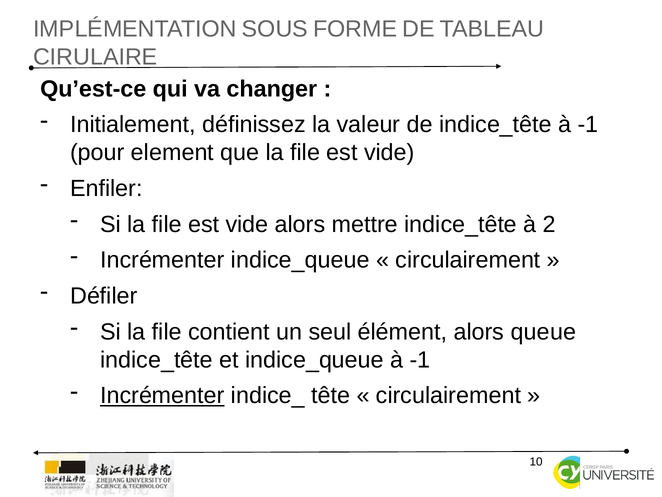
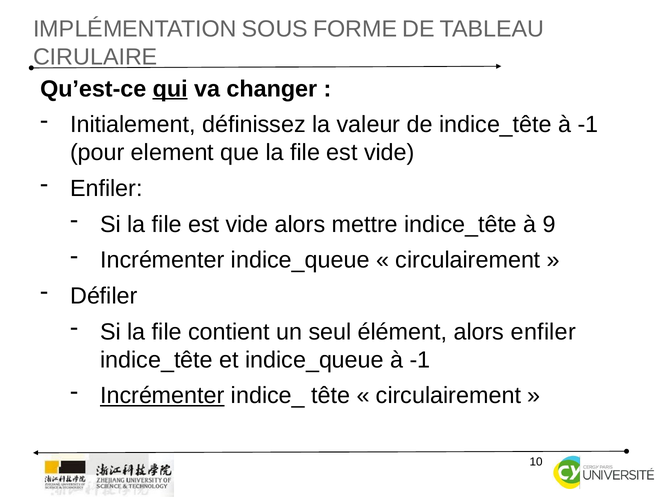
qui underline: none -> present (170, 89)
2: 2 -> 9 (549, 224)
alors queue: queue -> enfiler (543, 331)
